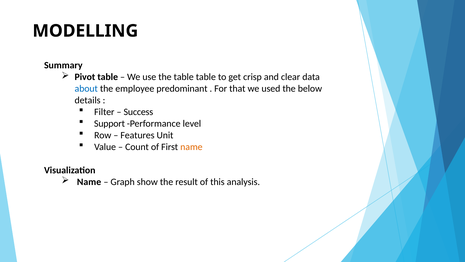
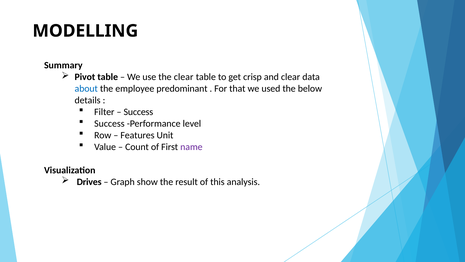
the table: table -> clear (184, 77)
Support: Support -> Success (109, 123)
name colour: orange -> purple (191, 147)
Name: Name -> Drives (89, 182)
